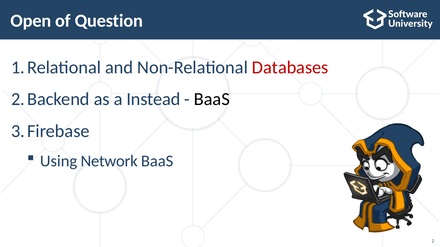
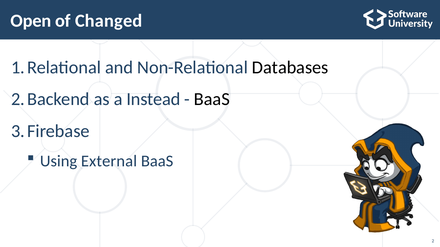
Question: Question -> Changed (109, 21)
Databases colour: red -> black (290, 67)
Network: Network -> External (109, 161)
